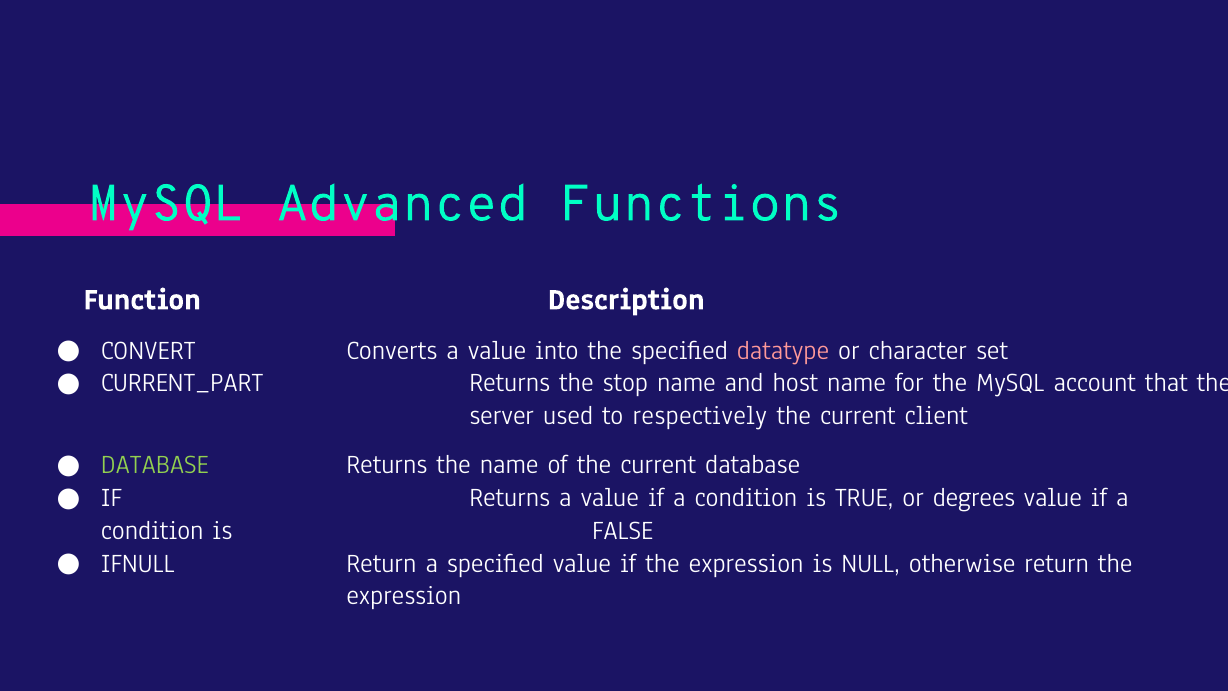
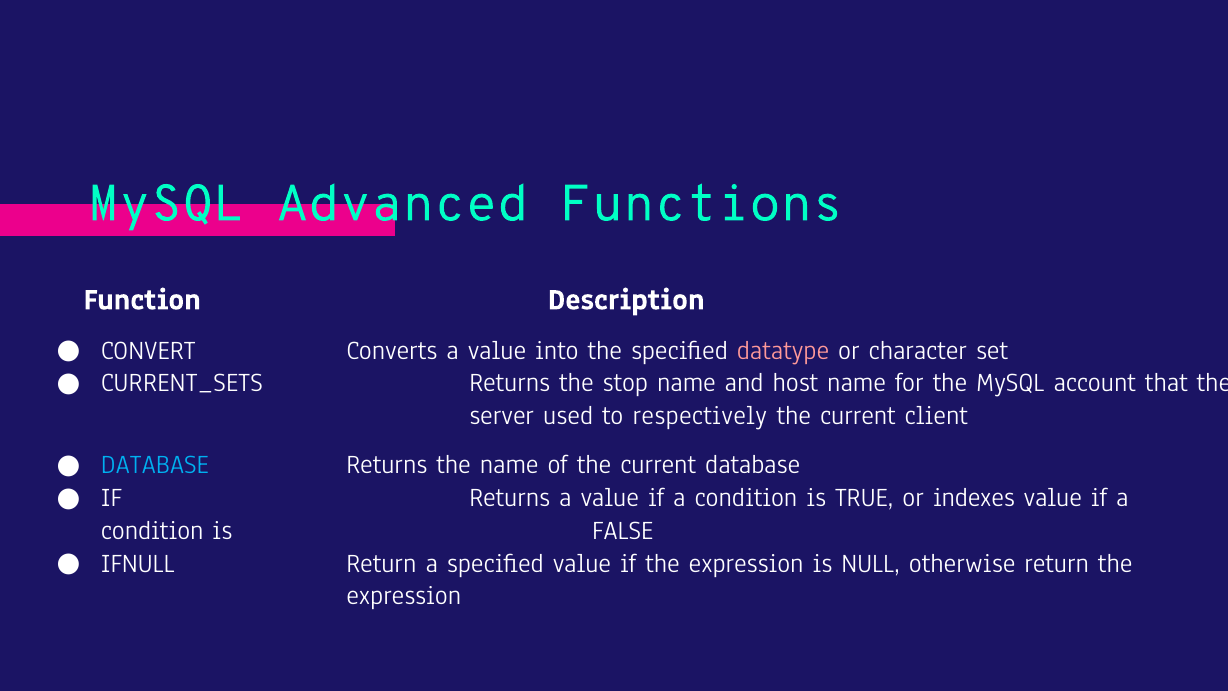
CURRENT_PART: CURRENT_PART -> CURRENT_SETS (182, 383)
DATABASE colour: light green -> light blue (155, 465)
degrees: degrees -> indexes (974, 497)
